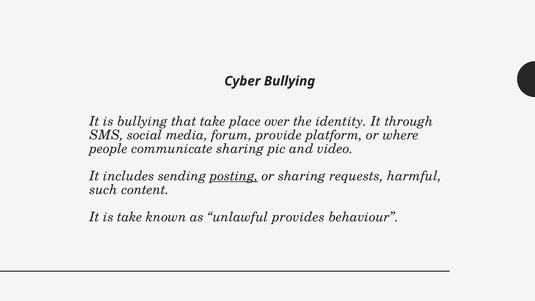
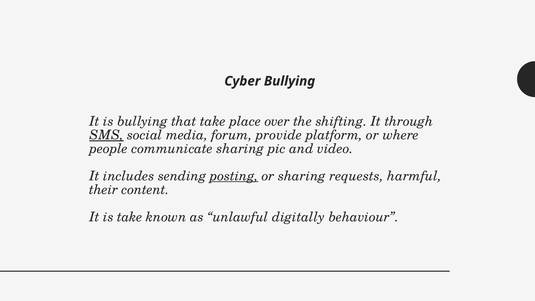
identity: identity -> shifting (341, 121)
SMS underline: none -> present (107, 135)
such: such -> their (104, 190)
provides: provides -> digitally (299, 217)
